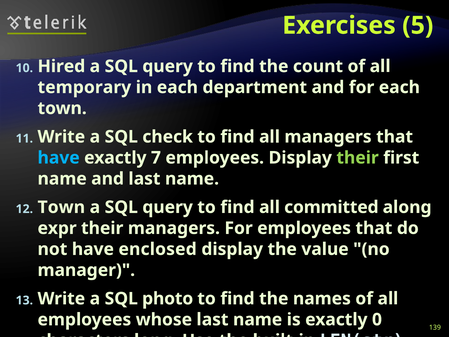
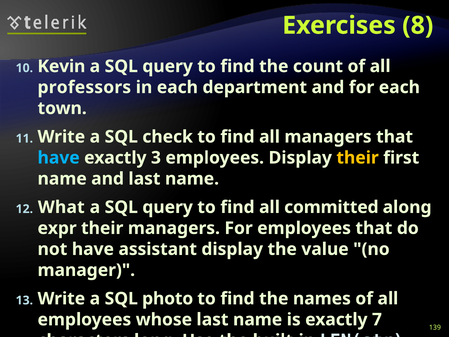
5: 5 -> 8 (418, 25)
Hired: Hired -> Kevin (61, 66)
temporary: temporary -> professors (84, 87)
7: 7 -> 3 (156, 158)
their colour: light green -> yellow (358, 158)
Town: Town -> What (61, 207)
enclosed: enclosed -> assistant (158, 249)
0: 0 -> 7 (377, 319)
